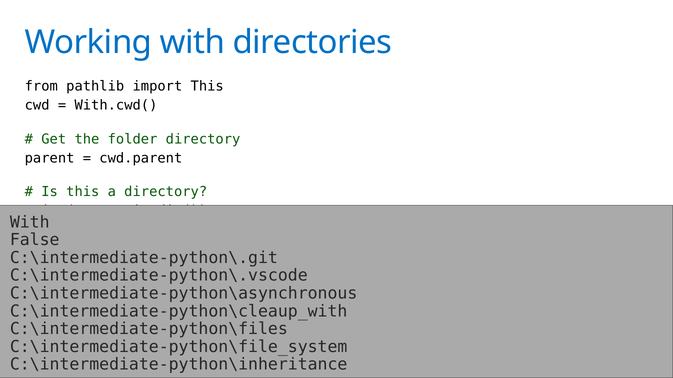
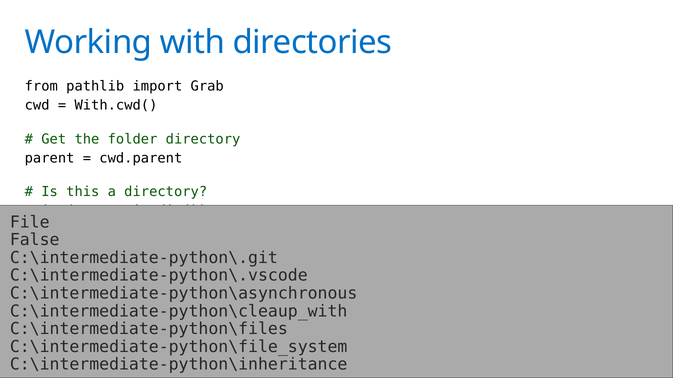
import This: This -> Grab (207, 87)
With: With -> File (30, 222)
